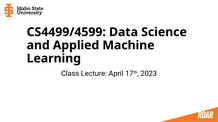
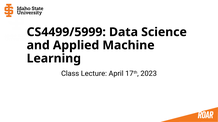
CS4499/4599: CS4499/4599 -> CS4499/5999 (66, 32)
